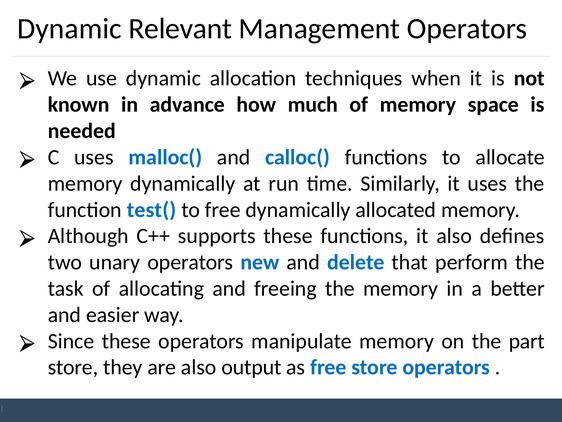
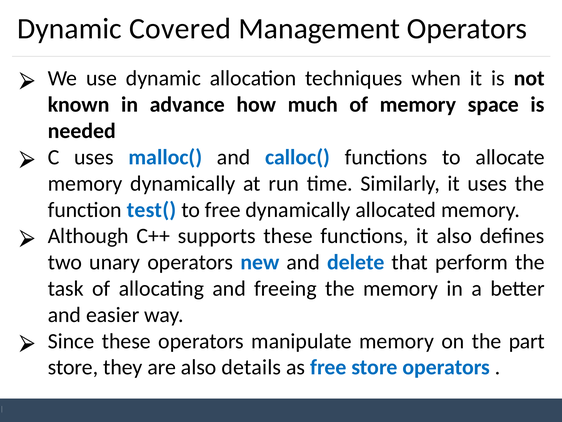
Relevant: Relevant -> Covered (180, 29)
output: output -> details (251, 367)
